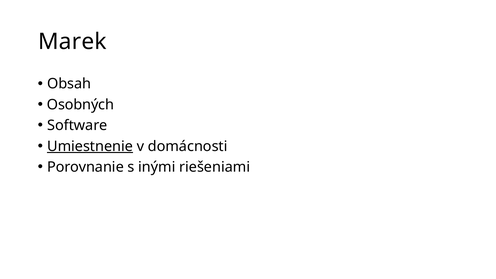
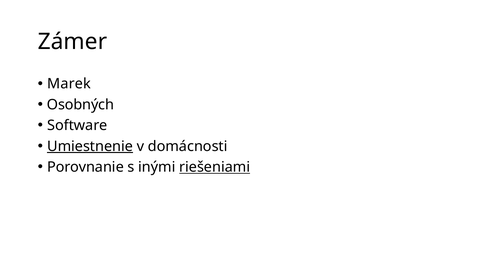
Marek: Marek -> Zámer (73, 42)
Obsah: Obsah -> Marek (69, 84)
riešeniami underline: none -> present (215, 167)
